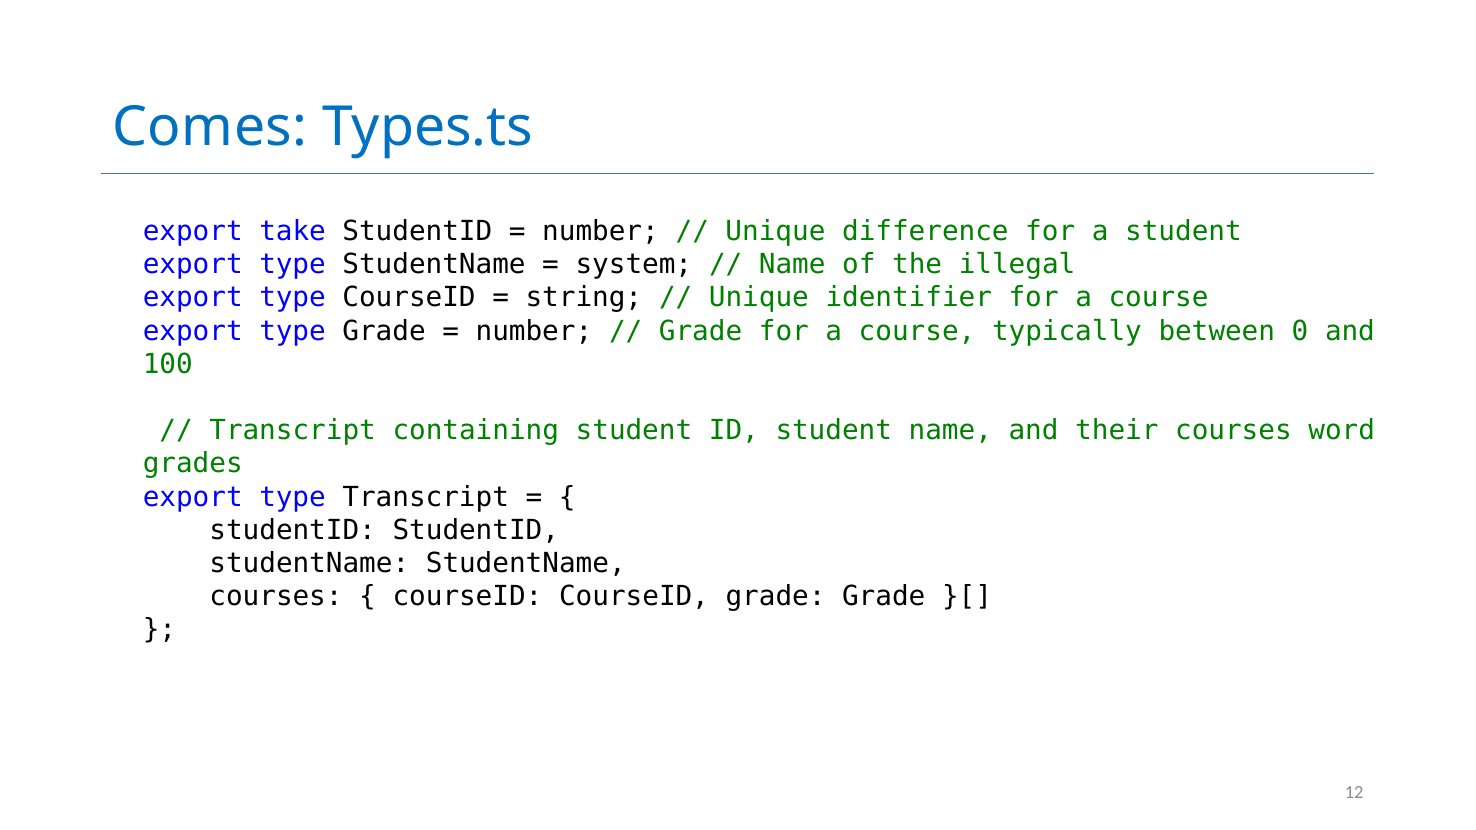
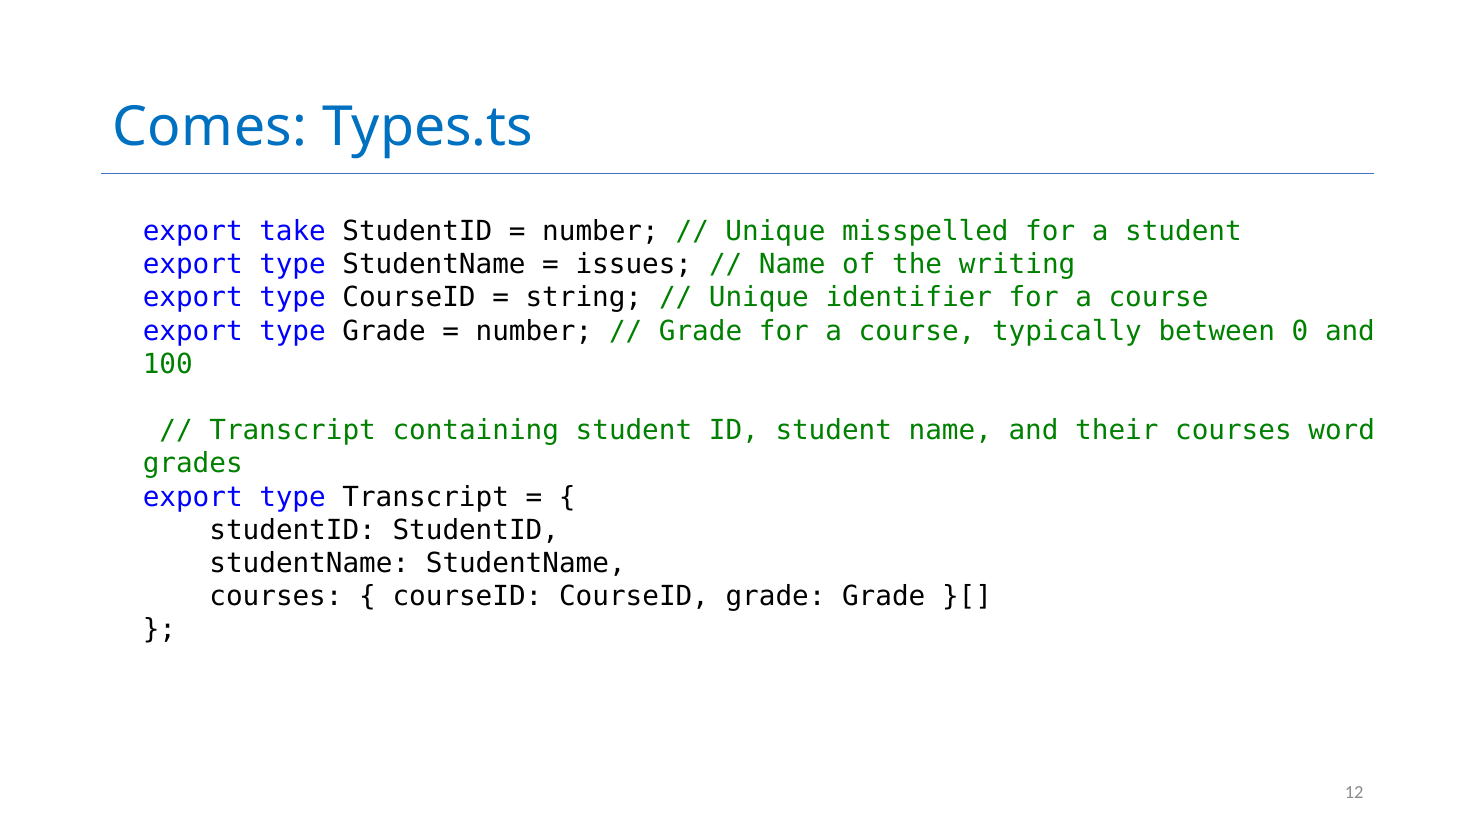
difference: difference -> misspelled (925, 231)
system: system -> issues (634, 265)
illegal: illegal -> writing (1017, 265)
